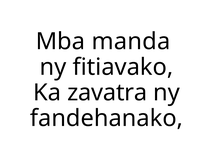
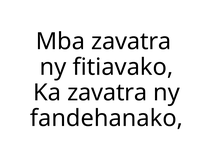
Mba manda: manda -> zavatra (131, 41)
